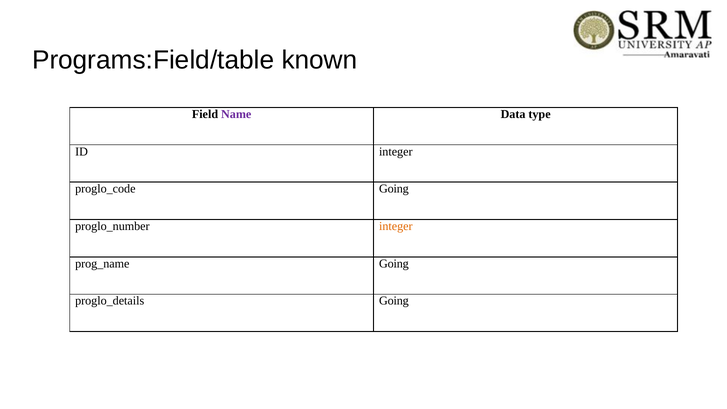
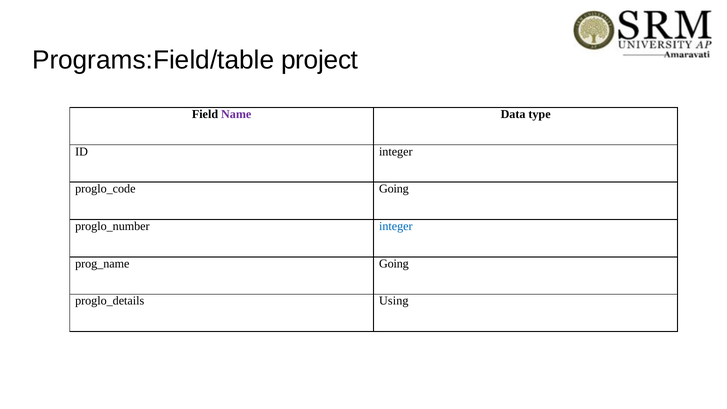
known: known -> project (320, 60)
integer colour: orange -> blue (396, 226)
Going: Going -> Using (394, 301)
